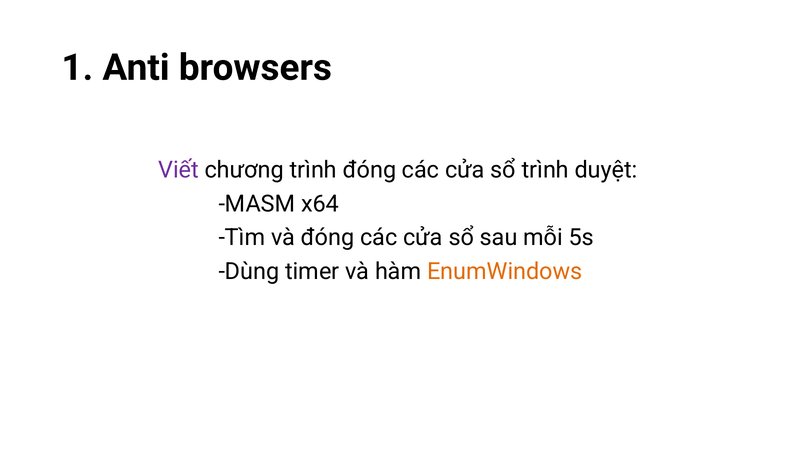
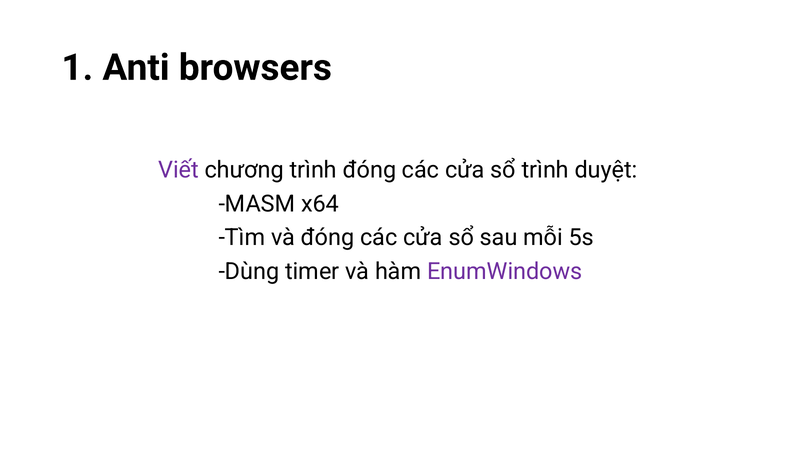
EnumWindows colour: orange -> purple (505, 271)
